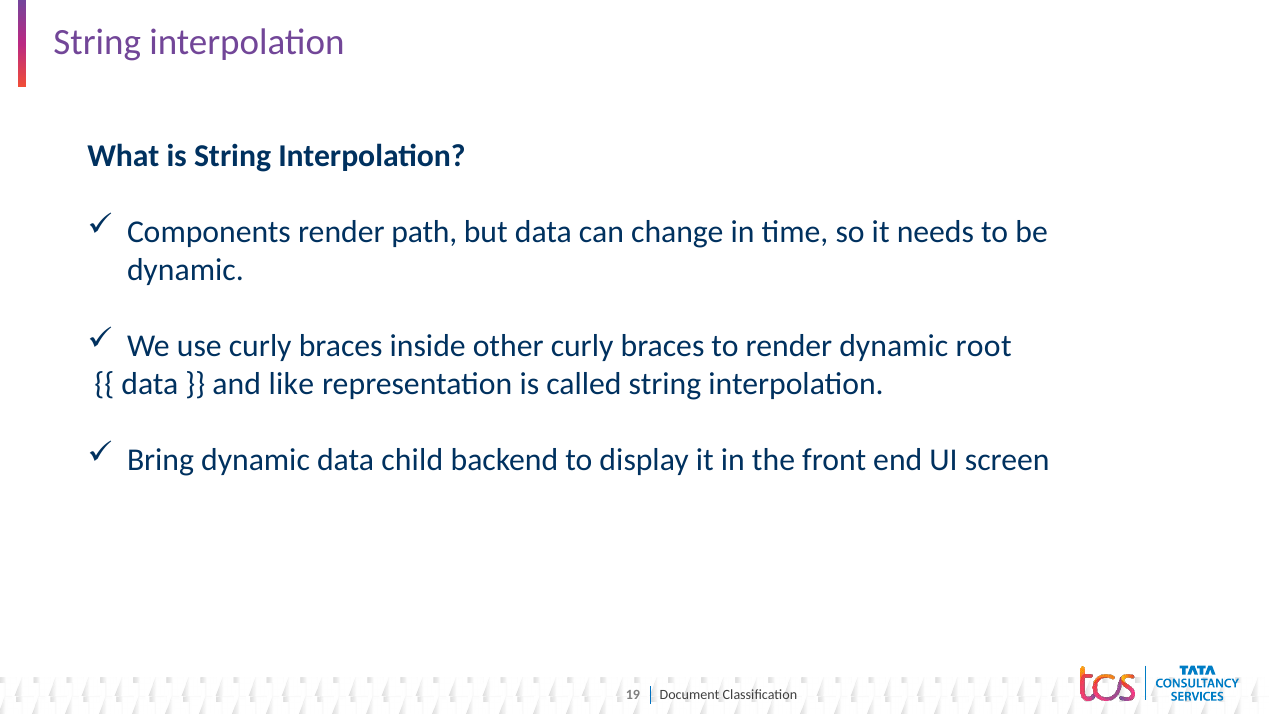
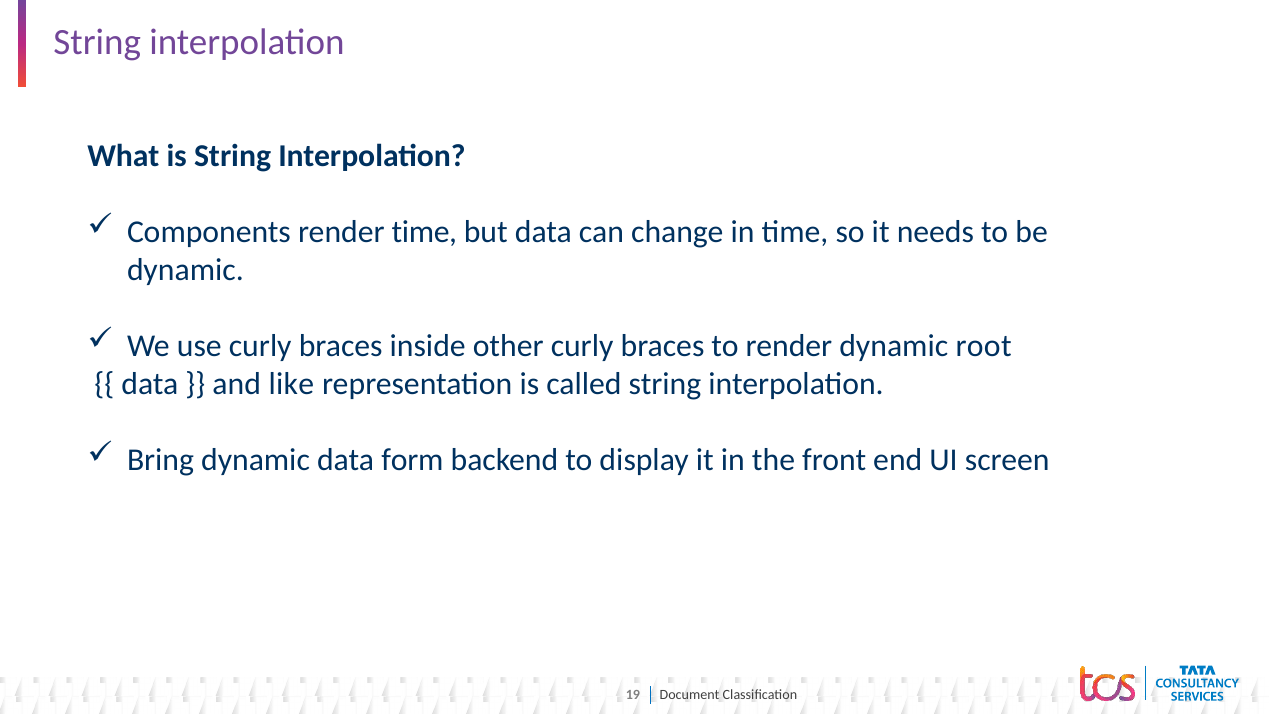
render path: path -> time (424, 232)
child: child -> form (412, 460)
